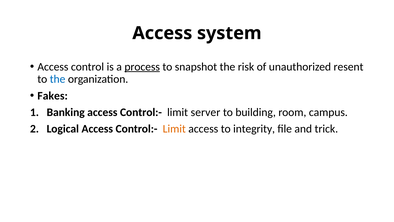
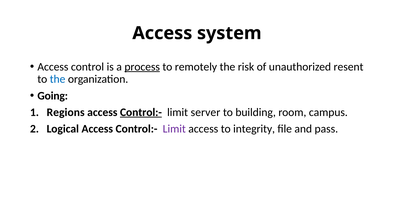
snapshot: snapshot -> remotely (196, 67)
Fakes: Fakes -> Going (53, 96)
Banking: Banking -> Regions (66, 112)
Control:- underline: none -> present (141, 112)
Limit colour: orange -> purple (174, 129)
trick: trick -> pass (326, 129)
